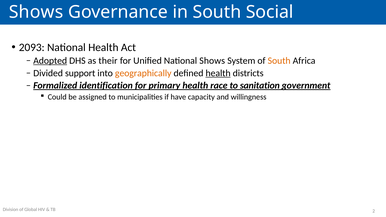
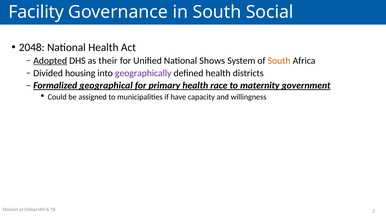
Shows: Shows -> Facility (36, 12)
2093: 2093 -> 2048 (32, 47)
support: support -> housing (80, 73)
geographically colour: orange -> purple (143, 73)
health underline: present -> none (218, 73)
identification: identification -> geographical (106, 86)
sanitation: sanitation -> maternity (260, 86)
